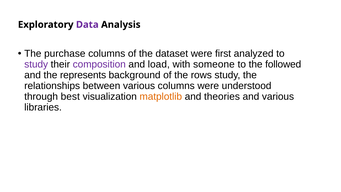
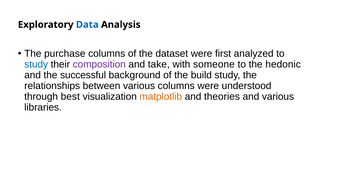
Data colour: purple -> blue (87, 25)
study colour: purple -> blue (36, 64)
load: load -> take (159, 64)
followed: followed -> hedonic (283, 64)
represents: represents -> successful (83, 75)
rows: rows -> build (201, 75)
